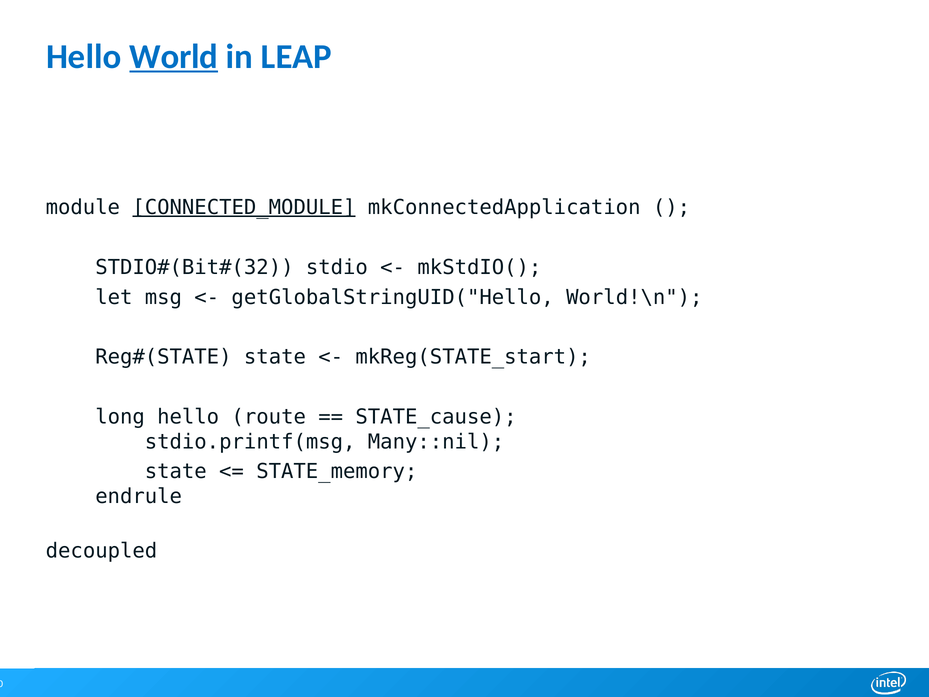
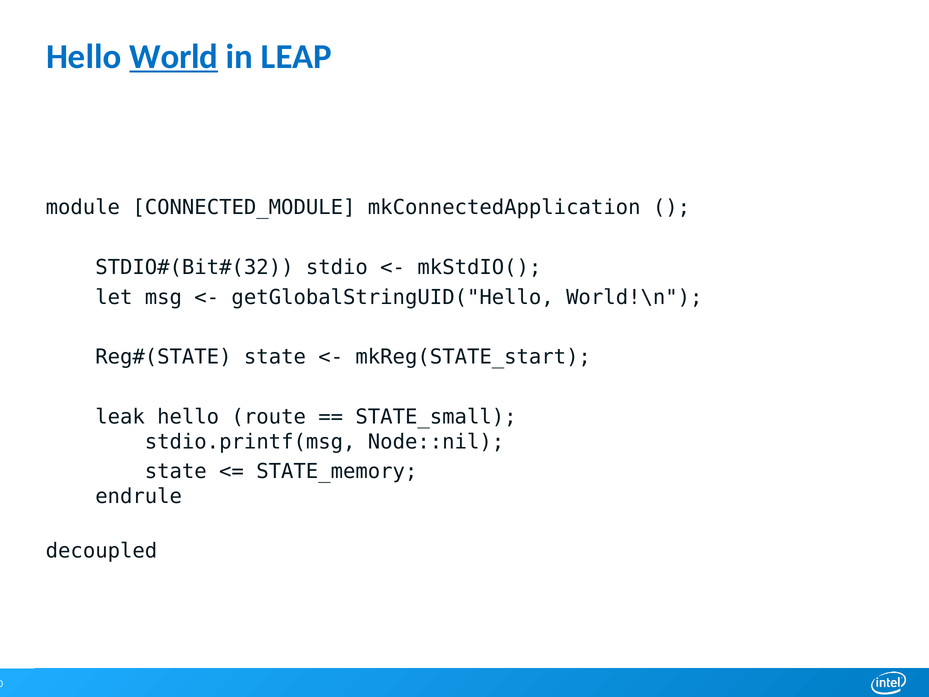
CONNECTED_MODULE underline: present -> none (244, 207)
long: long -> leak (120, 417)
STATE_cause: STATE_cause -> STATE_small (436, 417)
Many::nil: Many::nil -> Node::nil (436, 442)
